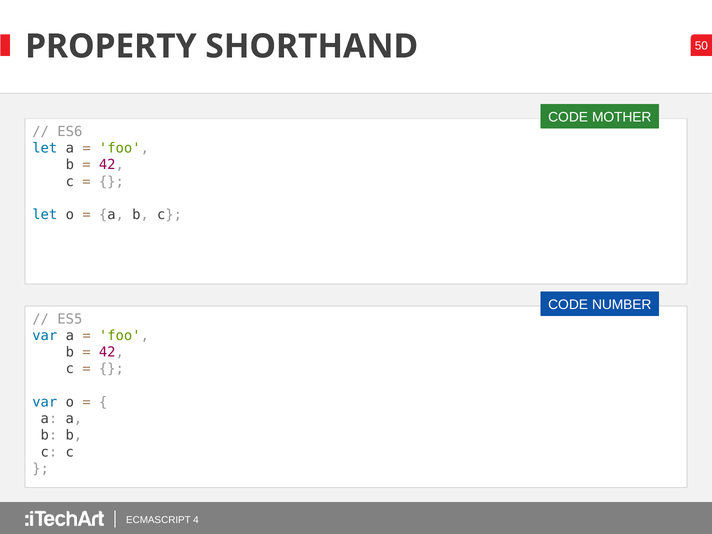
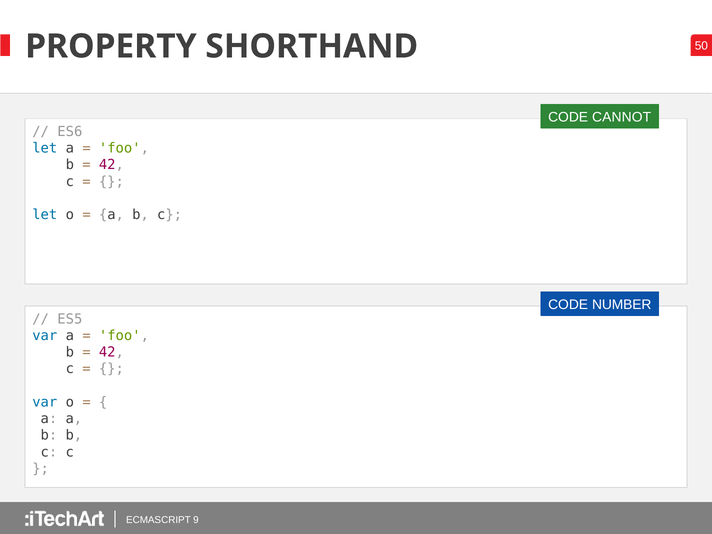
MOTHER: MOTHER -> CANNOT (622, 117)
4: 4 -> 9 (196, 520)
